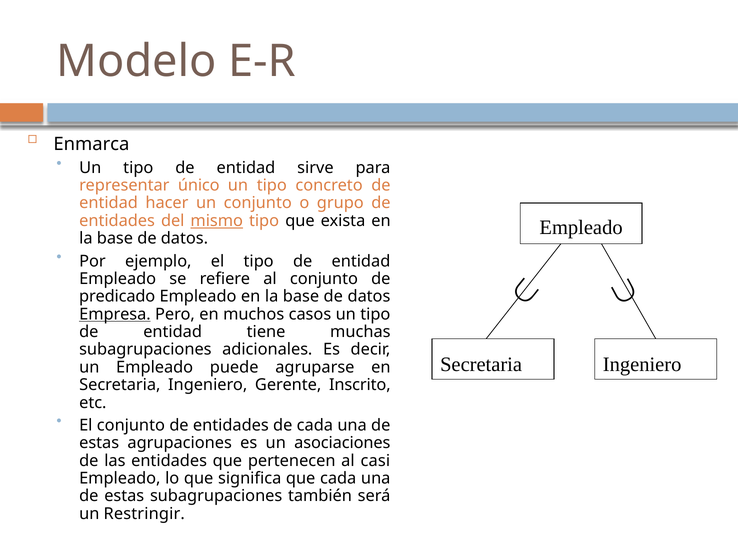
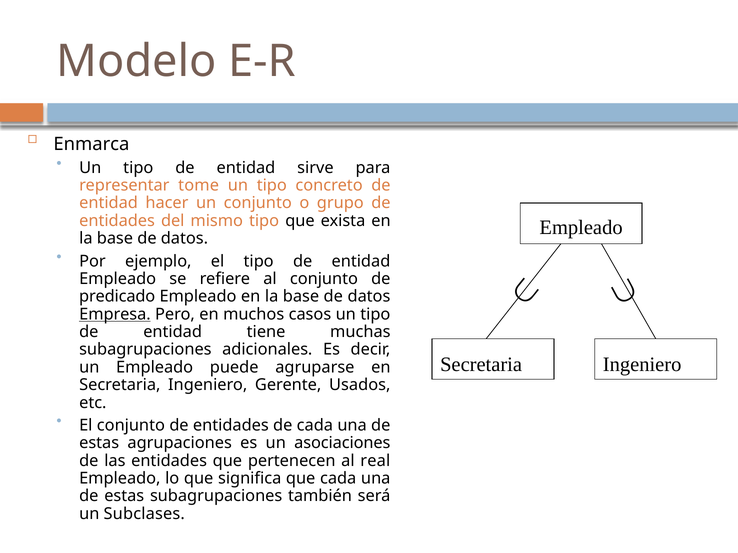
único: único -> tome (199, 186)
mismo underline: present -> none (217, 221)
Inscrito: Inscrito -> Usados (360, 385)
casi: casi -> real (375, 461)
Restringir: Restringir -> Subclases (144, 514)
